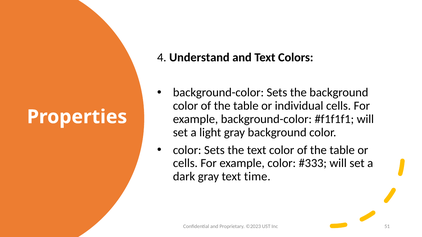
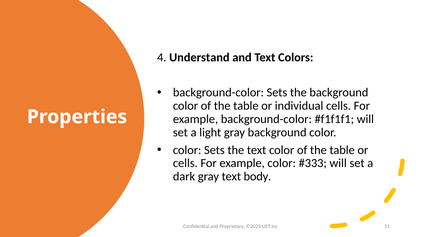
time: time -> body (257, 177)
